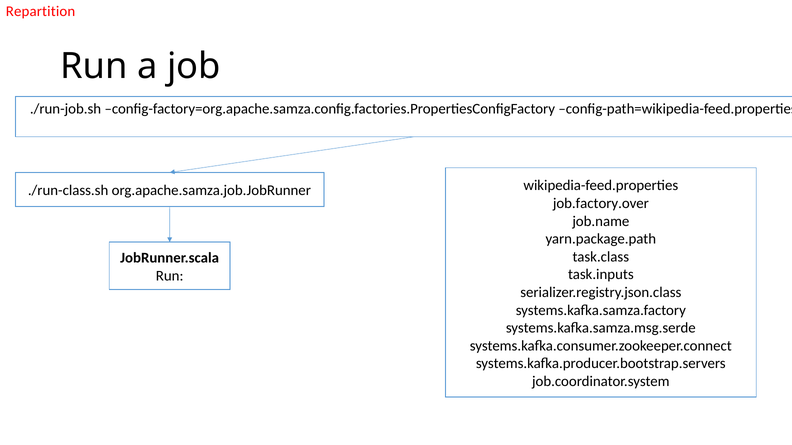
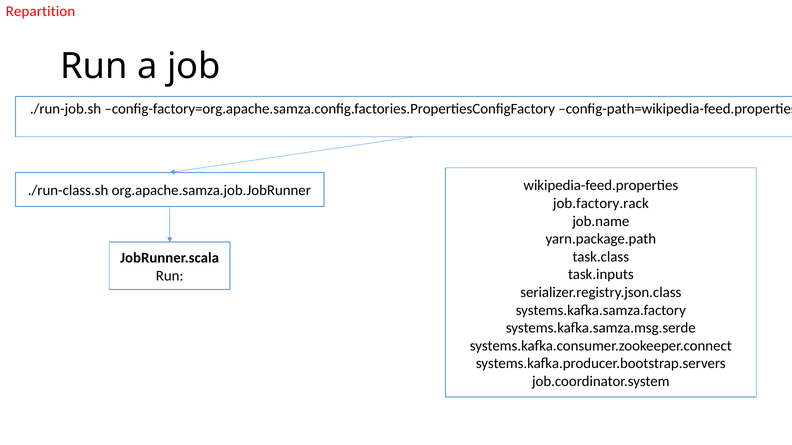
job.factory.over: job.factory.over -> job.factory.rack (601, 204)
